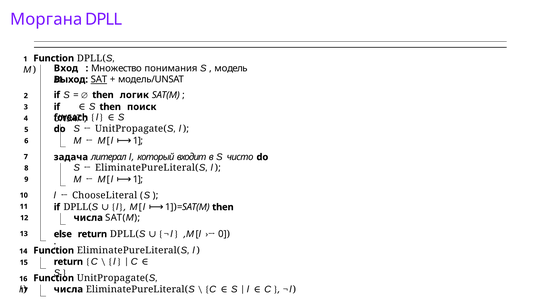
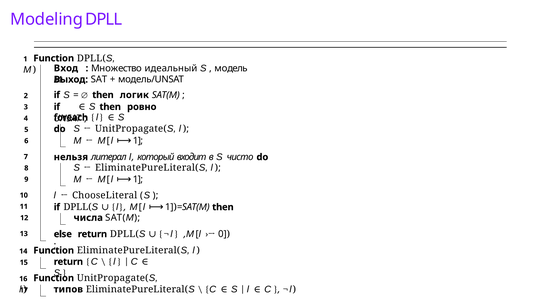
Моргана: Моргана -> Modeling (47, 19)
понимания: понимания -> идеальный (171, 68)
SAT underline: present -> none (99, 80)
поиск: поиск -> ровно (142, 107)
задача: задача -> нельзя (71, 157)
числа: числа -> типов (68, 290)
